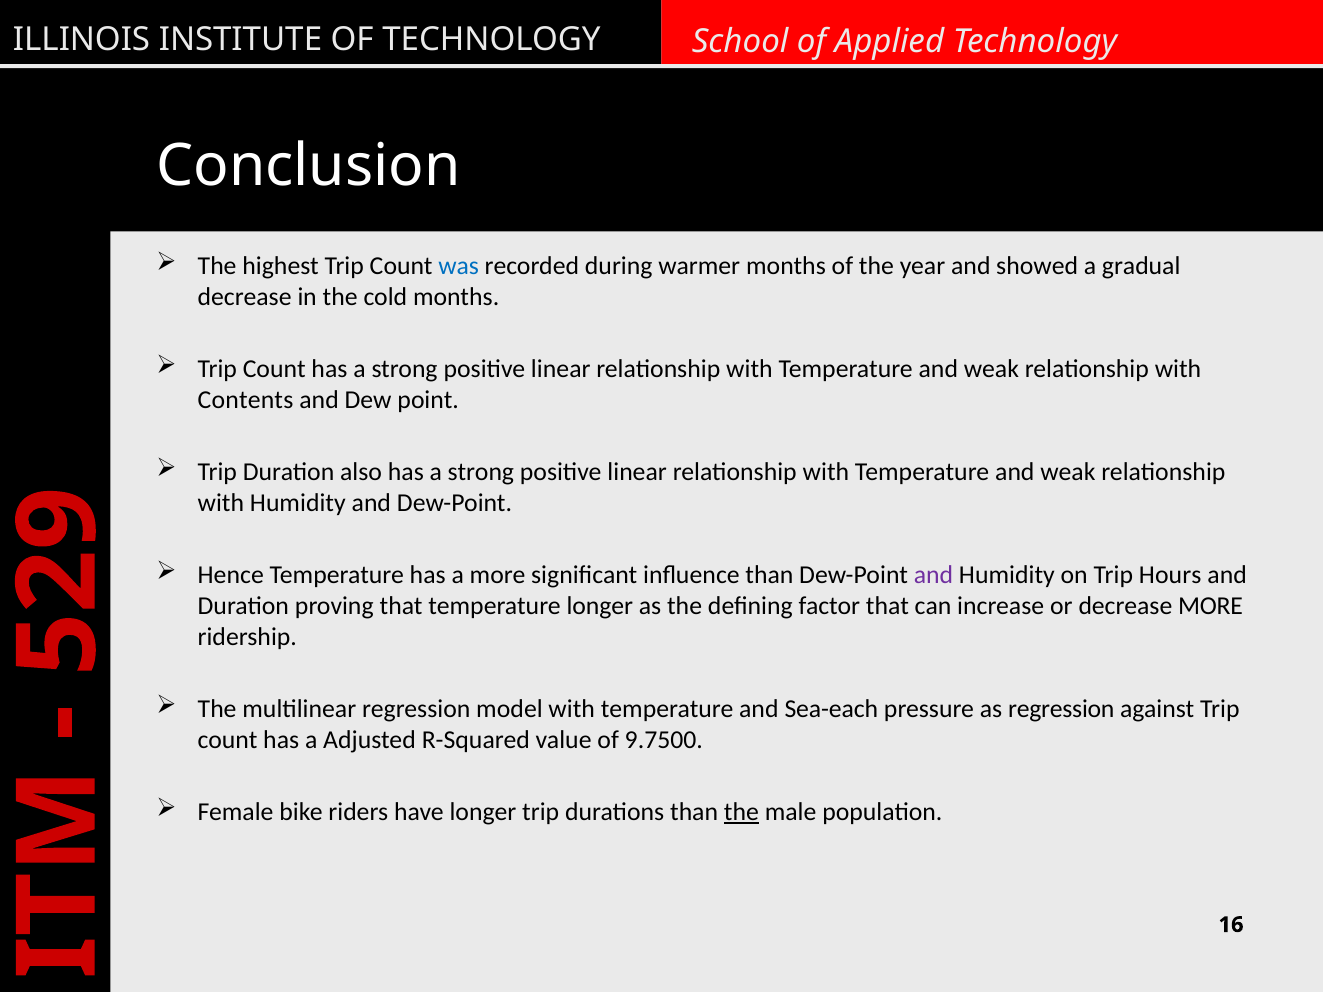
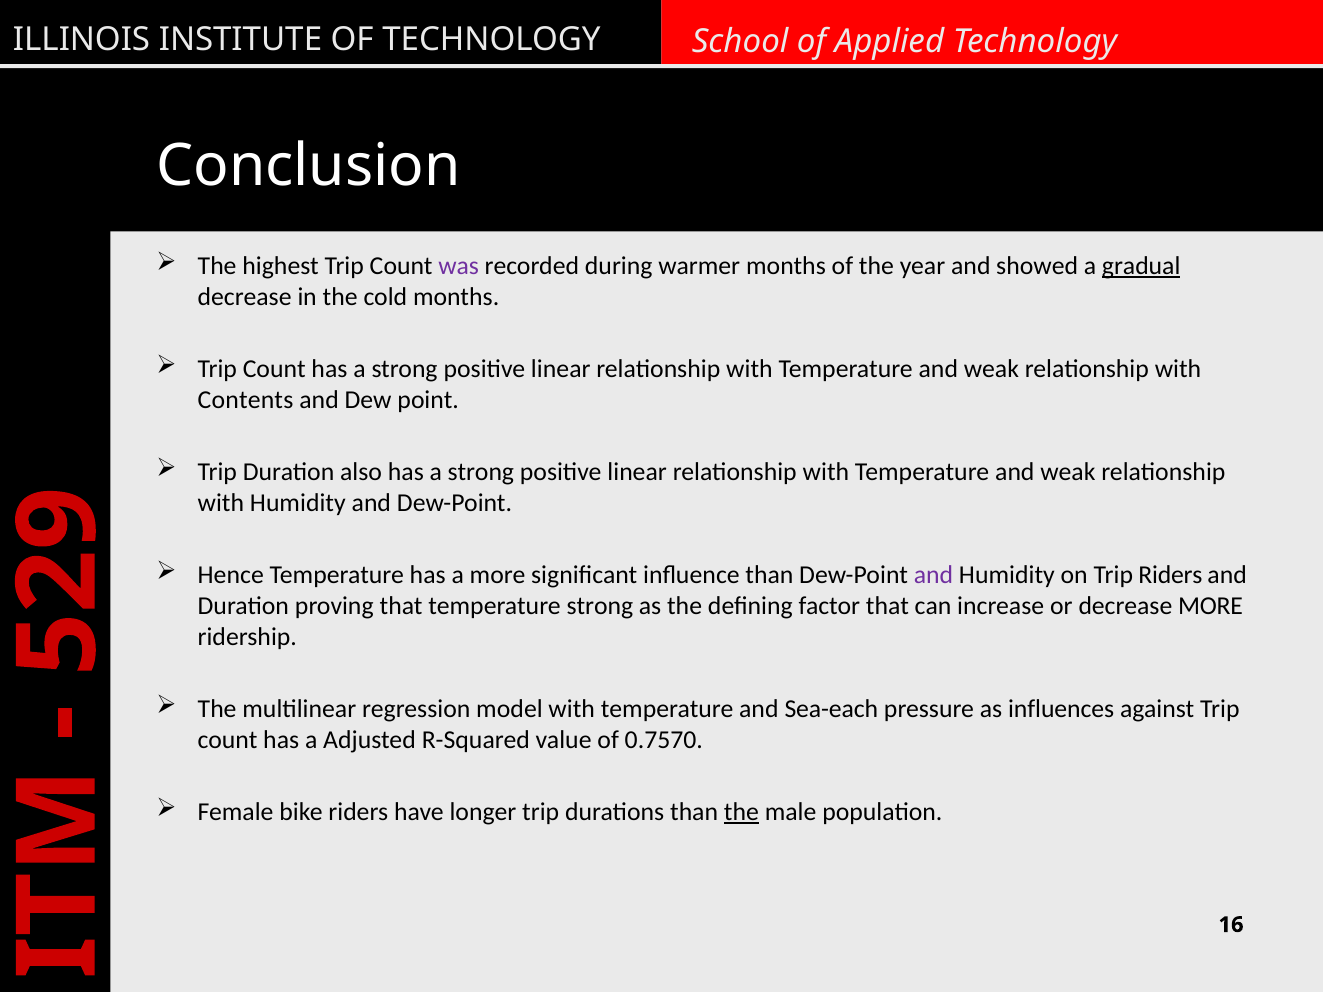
was colour: blue -> purple (459, 266)
gradual underline: none -> present (1141, 266)
Trip Hours: Hours -> Riders (1170, 575)
temperature longer: longer -> strong (600, 606)
as regression: regression -> influences (1061, 709)
9.7500: 9.7500 -> 0.7570 (664, 740)
